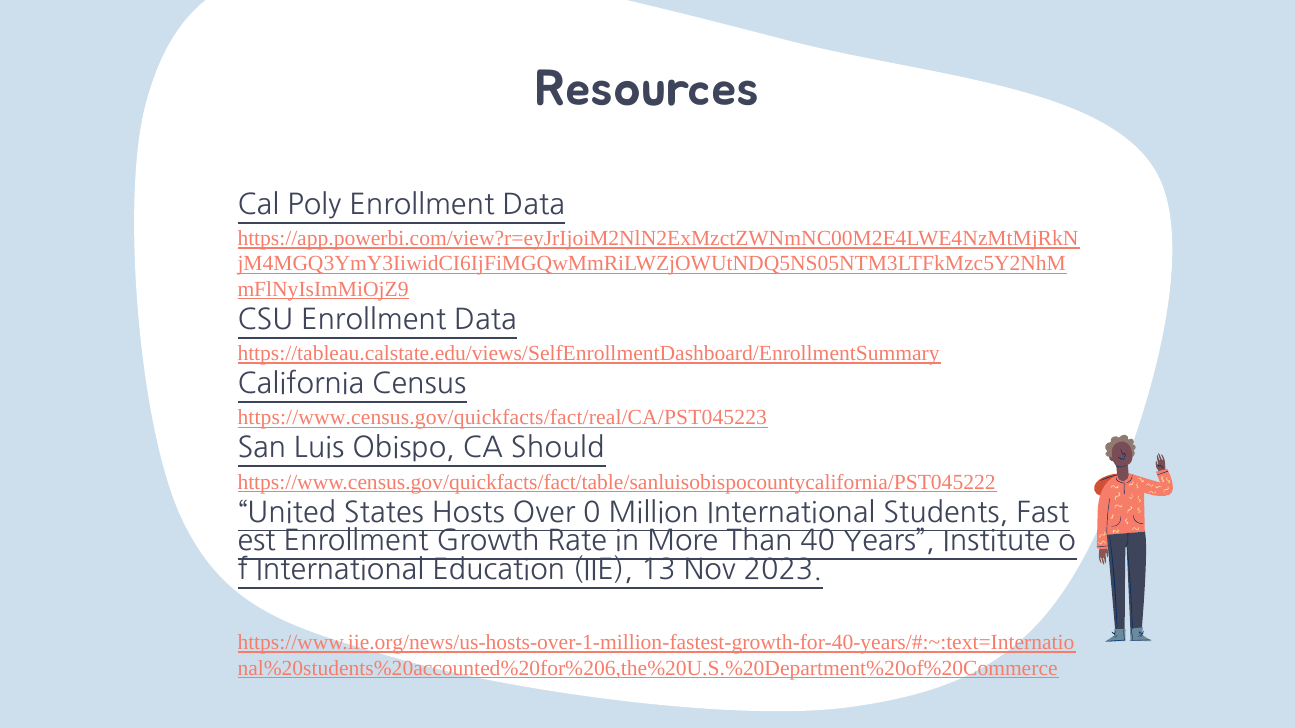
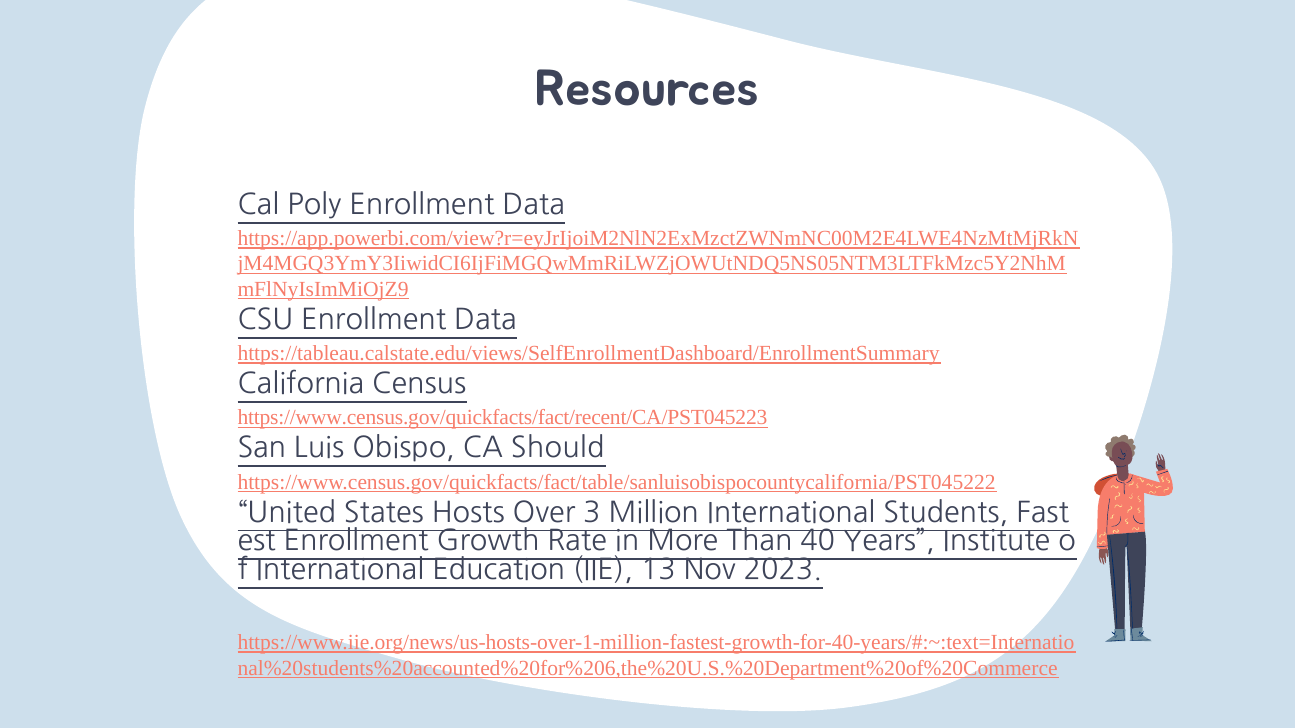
https://www.census.gov/quickfacts/fact/real/CA/PST045223: https://www.census.gov/quickfacts/fact/real/CA/PST045223 -> https://www.census.gov/quickfacts/fact/recent/CA/PST045223 (502, 418)
0: 0 -> 3 (592, 513)
